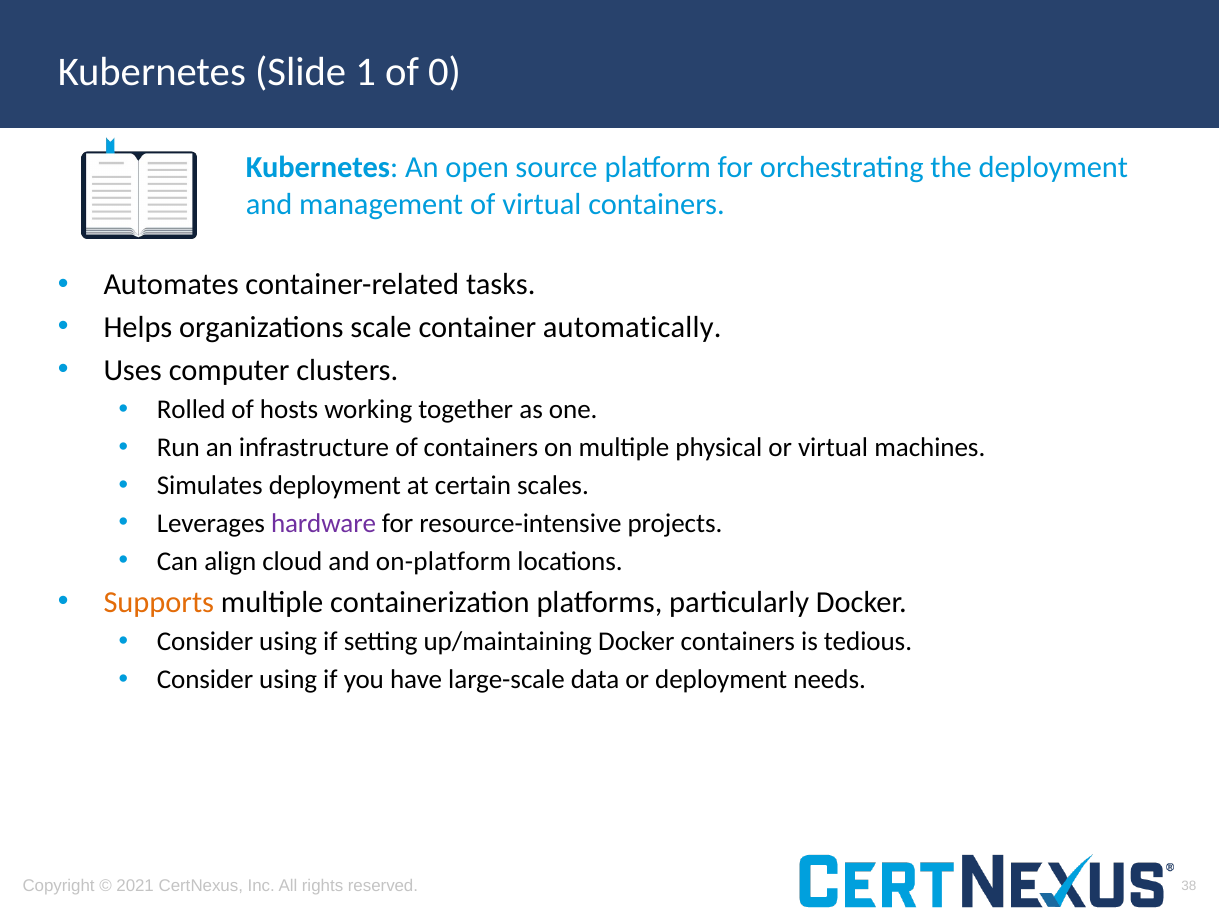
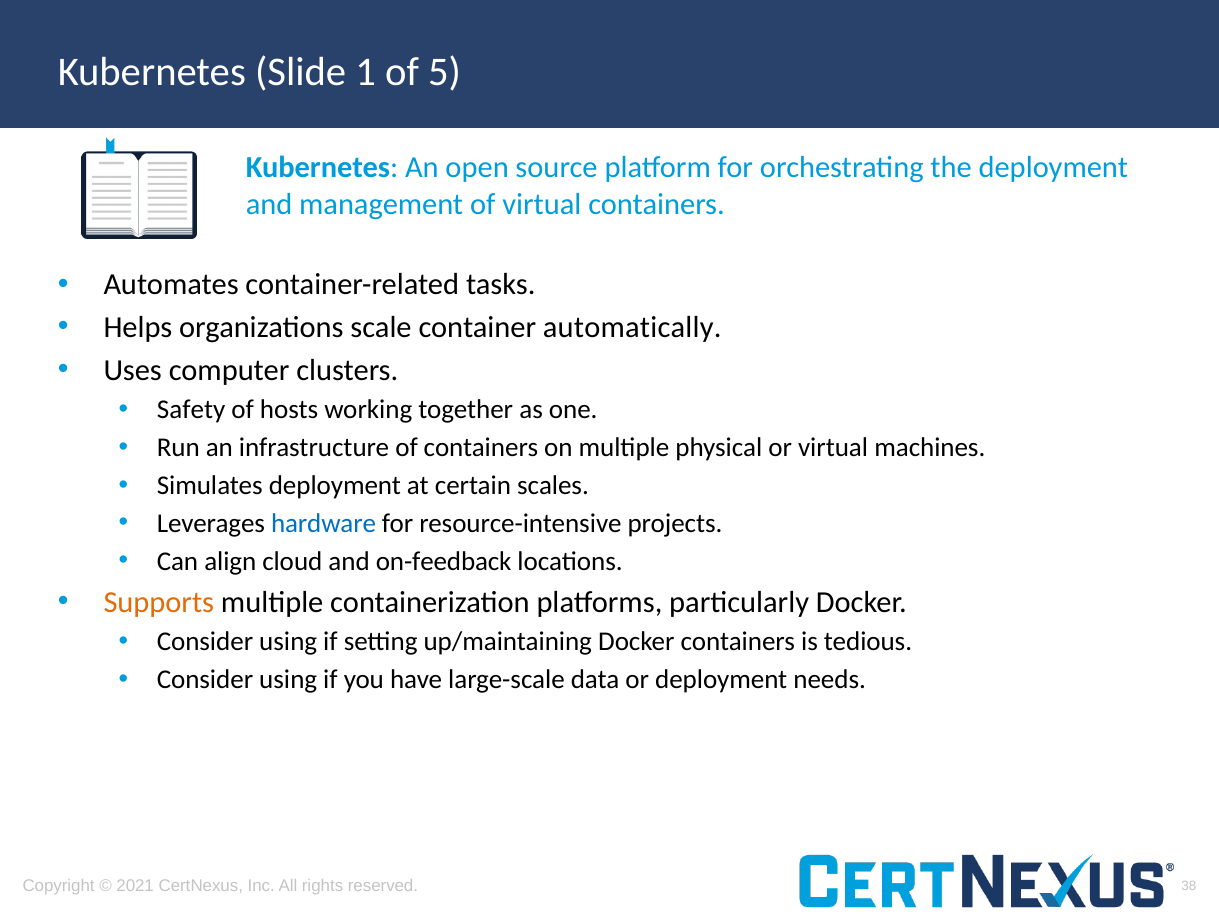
0: 0 -> 5 (444, 72)
Rolled: Rolled -> Safety (191, 410)
hardware colour: purple -> blue (324, 524)
on-platform: on-platform -> on-feedback (444, 562)
